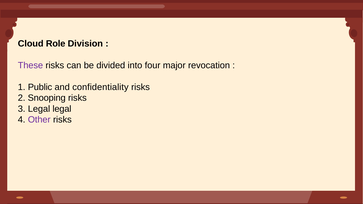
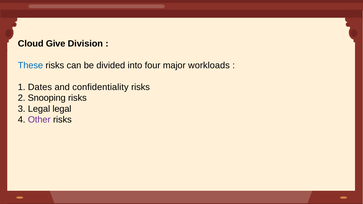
Role: Role -> Give (56, 44)
These colour: purple -> blue (30, 65)
revocation: revocation -> workloads (209, 65)
Public: Public -> Dates (40, 87)
